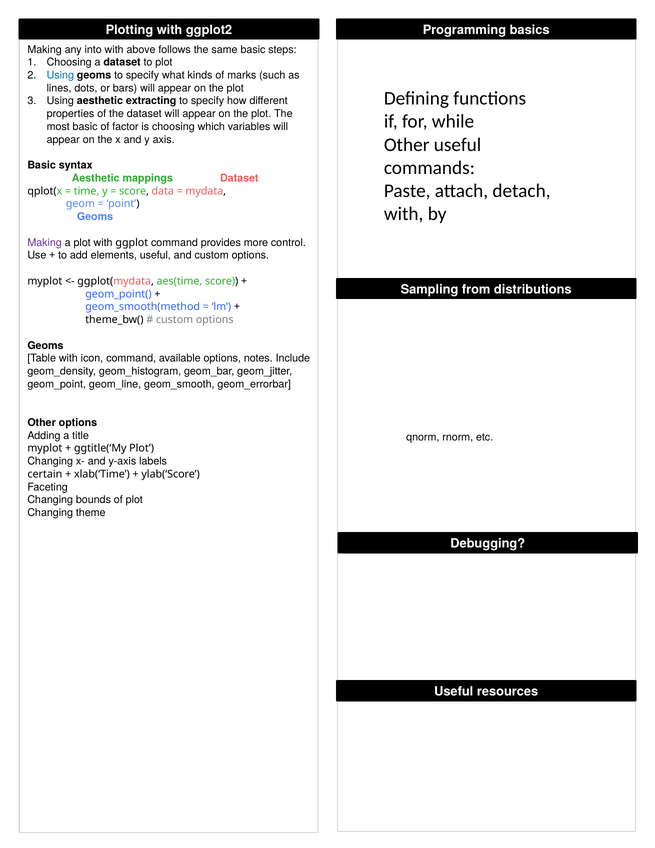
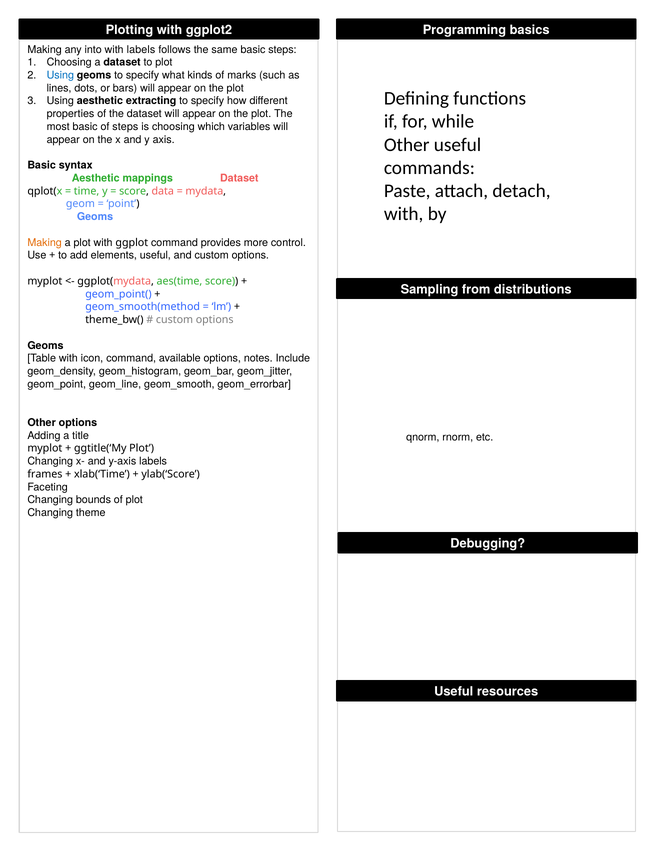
with above: above -> labels (141, 49)
of factor: factor -> steps (125, 127)
Making colour: purple -> orange (45, 242)
certain: certain -> frames (45, 474)
